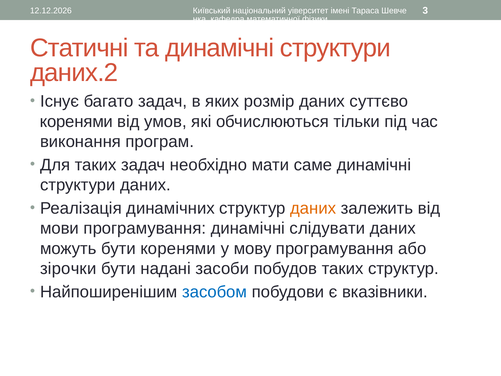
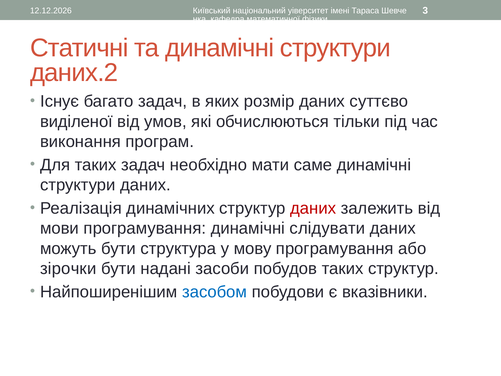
коренями: коренями -> виділеної (76, 121)
даних colour: orange -> red (313, 208)
бути коренями: коренями -> структура (178, 248)
